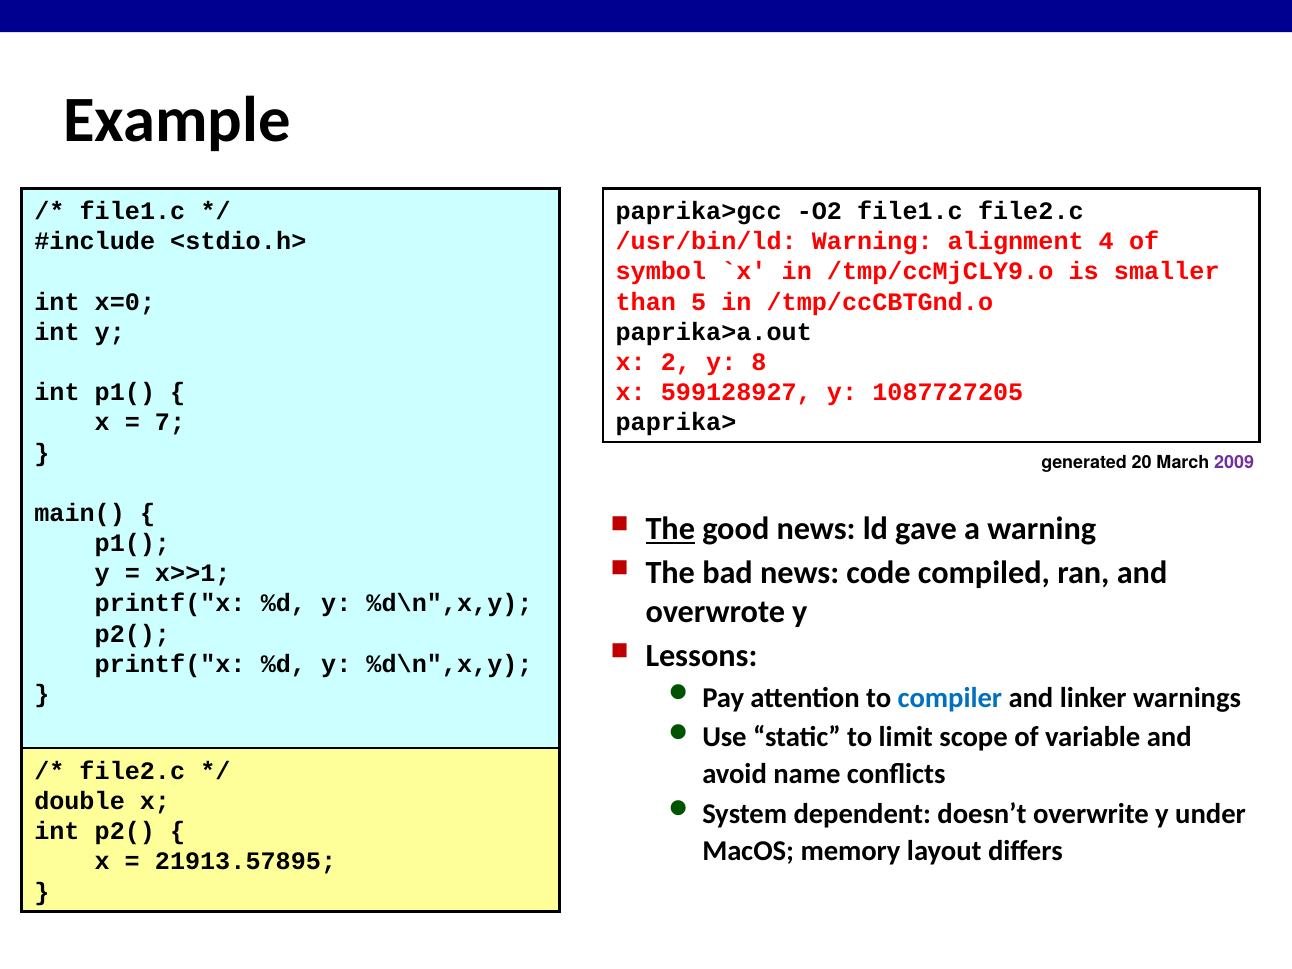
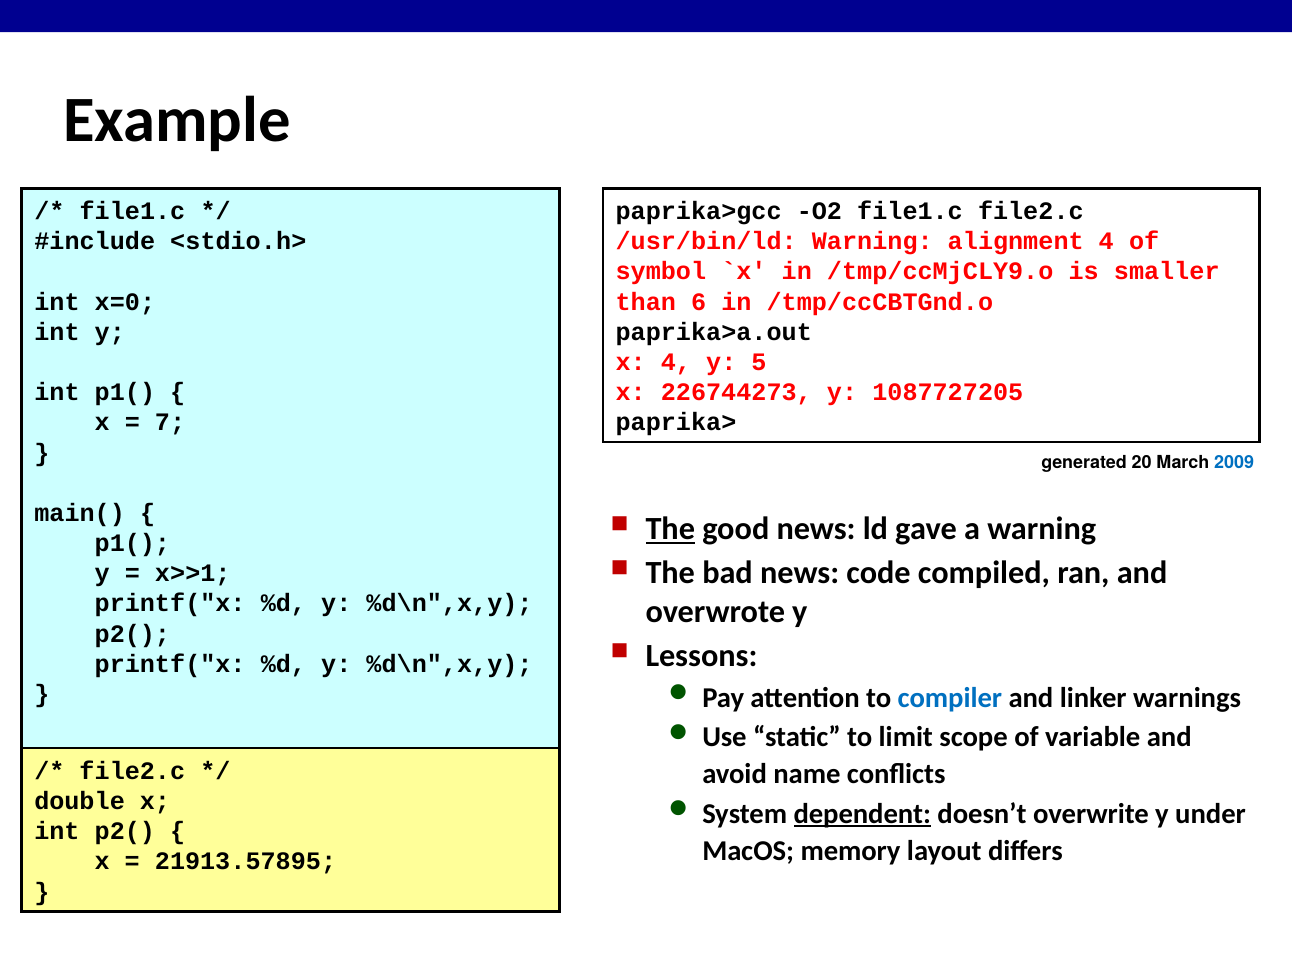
5: 5 -> 6 (699, 302)
x 2: 2 -> 4 (676, 362)
8: 8 -> 5 (759, 362)
599128927: 599128927 -> 226744273 (736, 392)
2009 colour: purple -> blue (1234, 463)
dependent underline: none -> present (862, 814)
